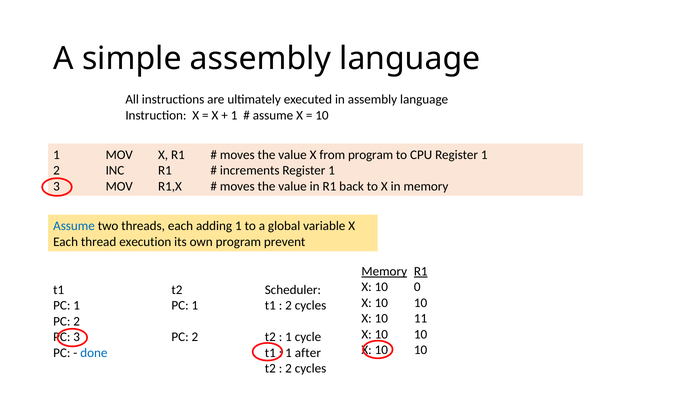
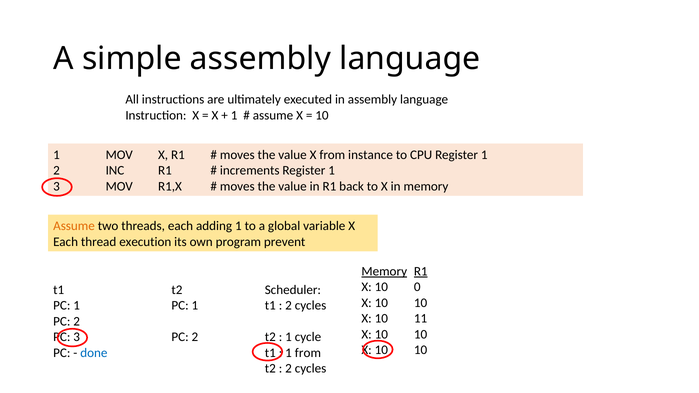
from program: program -> instance (371, 155)
Assume colour: blue -> orange (74, 226)
1 after: after -> from (308, 353)
